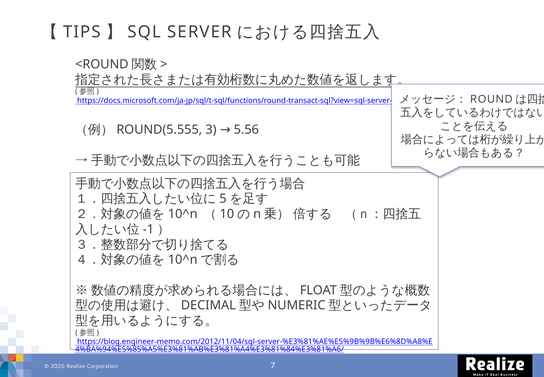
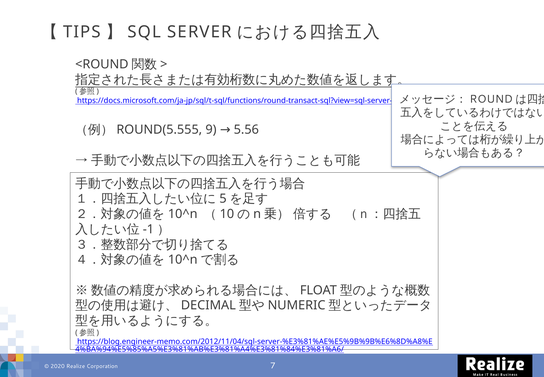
3: 3 -> 9 (211, 130)
